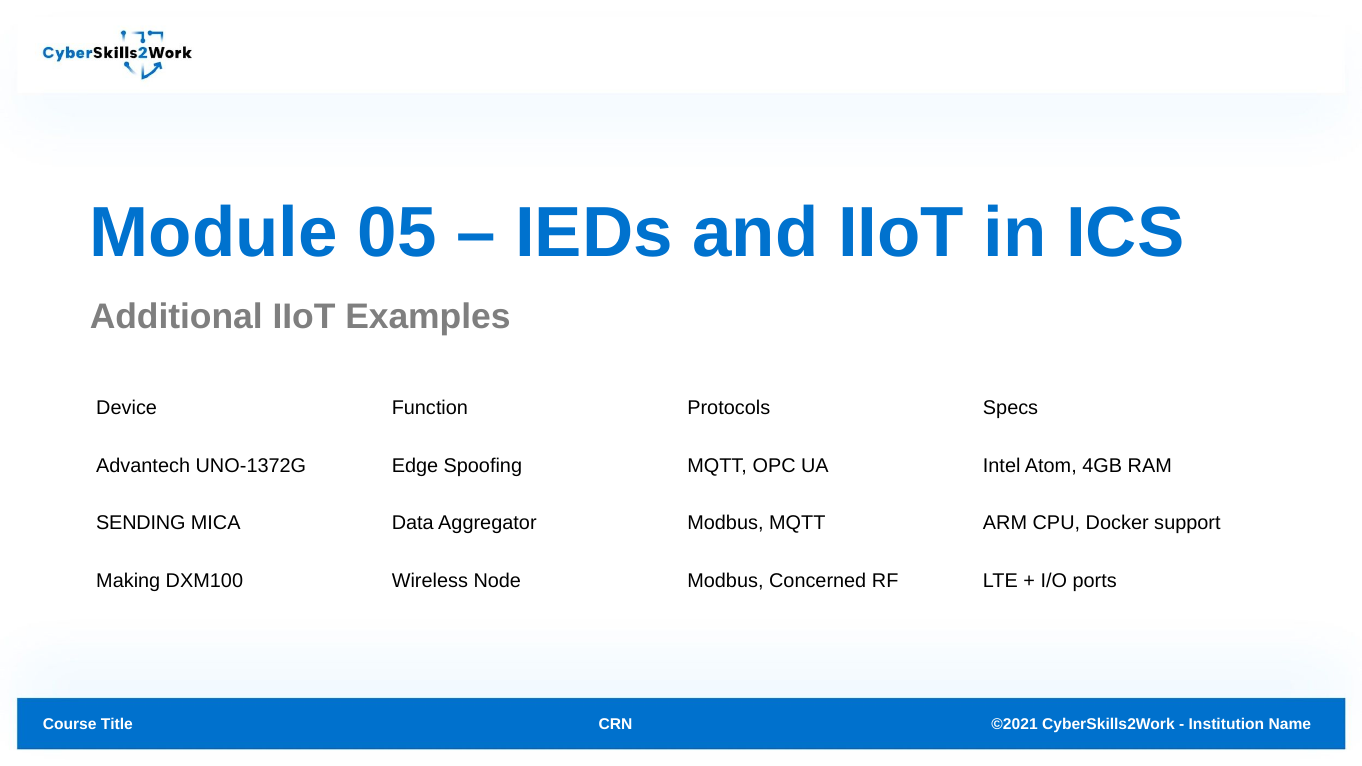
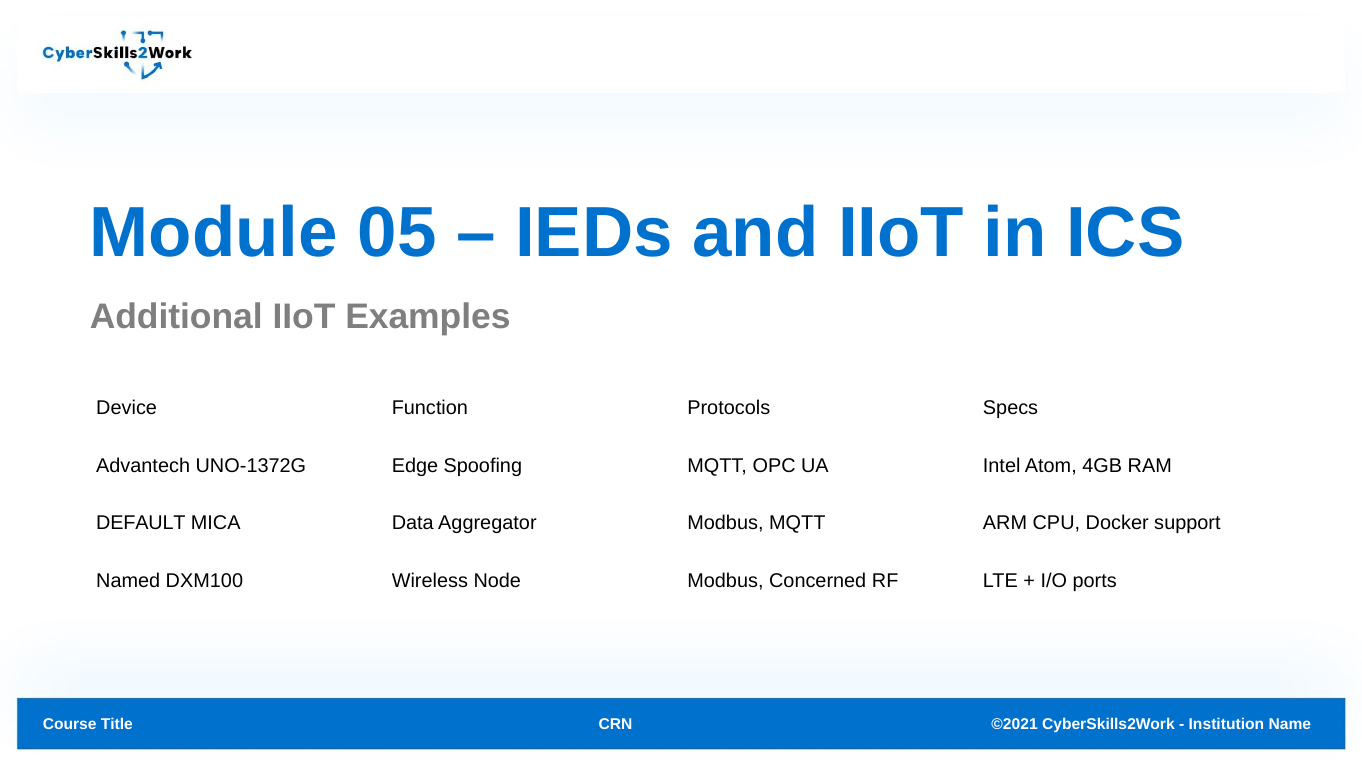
SENDING: SENDING -> DEFAULT (141, 523)
Making: Making -> Named (128, 581)
